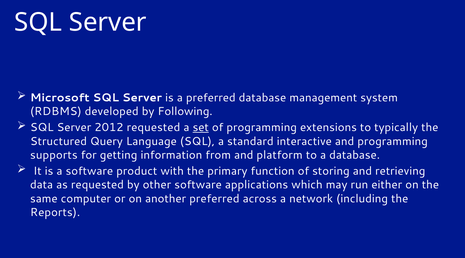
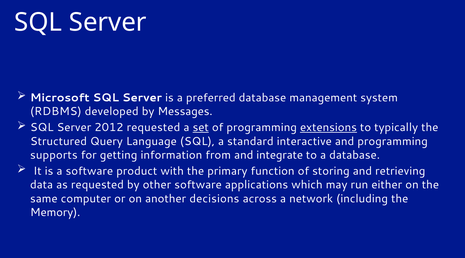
Following: Following -> Messages (185, 112)
extensions underline: none -> present (328, 128)
platform: platform -> integrate (280, 155)
another preferred: preferred -> decisions (214, 199)
Reports: Reports -> Memory (55, 213)
